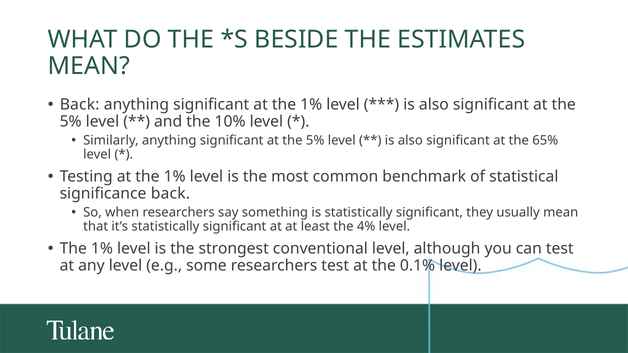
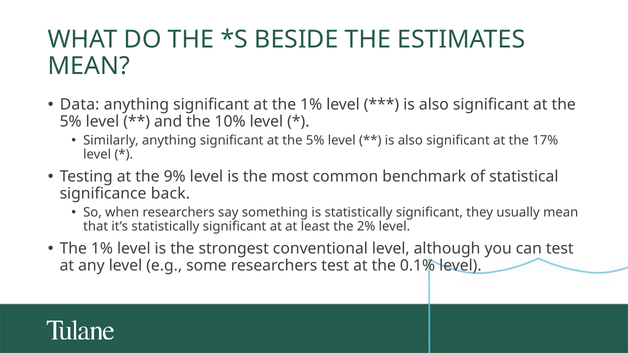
Back: Back -> Data (80, 105)
65%: 65% -> 17% (545, 141)
Testing at the 1%: 1% -> 9% (175, 177)
4%: 4% -> 2% (366, 227)
